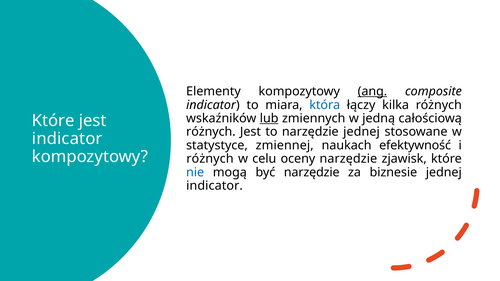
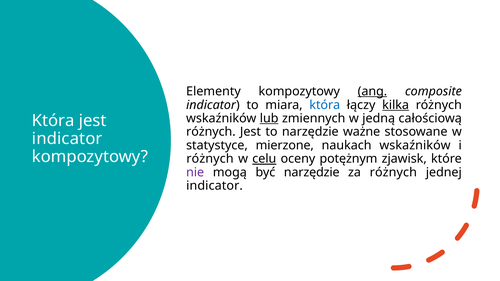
kilka underline: none -> present (396, 105)
Które: Które -> Która (53, 121)
narzędzie jednej: jednej -> ważne (362, 132)
zmiennej: zmiennej -> mierzone (285, 145)
naukach efektywność: efektywność -> wskaźników (415, 145)
celu underline: none -> present (264, 159)
oceny narzędzie: narzędzie -> potężnym (348, 159)
nie colour: blue -> purple (195, 172)
za biznesie: biznesie -> różnych (393, 172)
